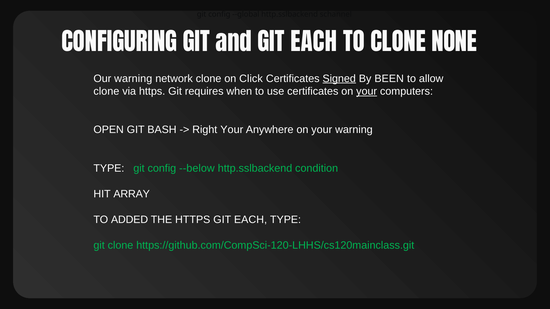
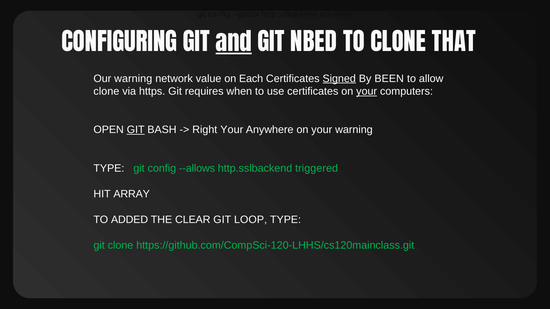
and underline: none -> present (234, 43)
EACH: EACH -> NBED (314, 43)
NONE: NONE -> THAT (454, 43)
network clone: clone -> value (209, 79)
Click: Click -> Each (251, 79)
GIT underline: none -> present (136, 130)
--below: --below -> --allows (197, 168)
condition: condition -> triggered (317, 168)
THE HTTPS: HTTPS -> CLEAR (193, 220)
EACH: EACH -> LOOP (251, 220)
